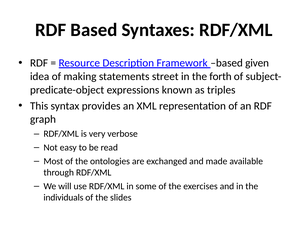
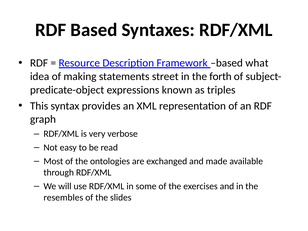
given: given -> what (257, 63)
individuals: individuals -> resembles (63, 197)
